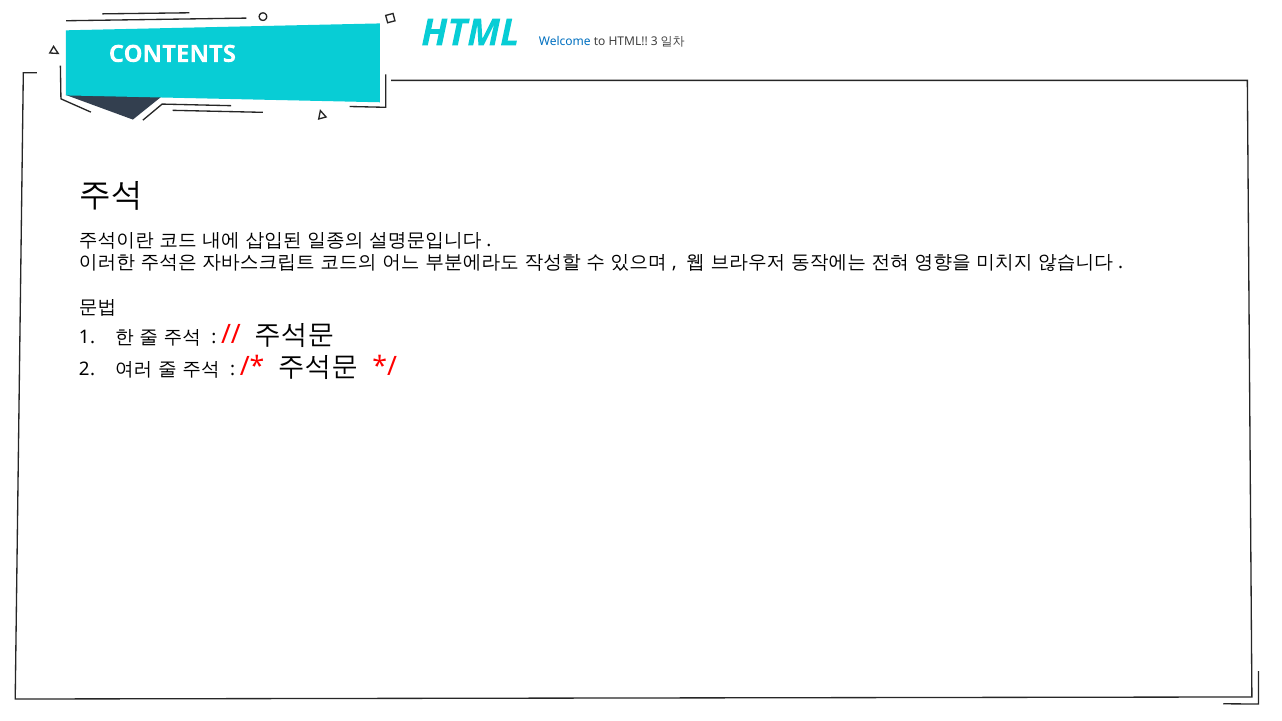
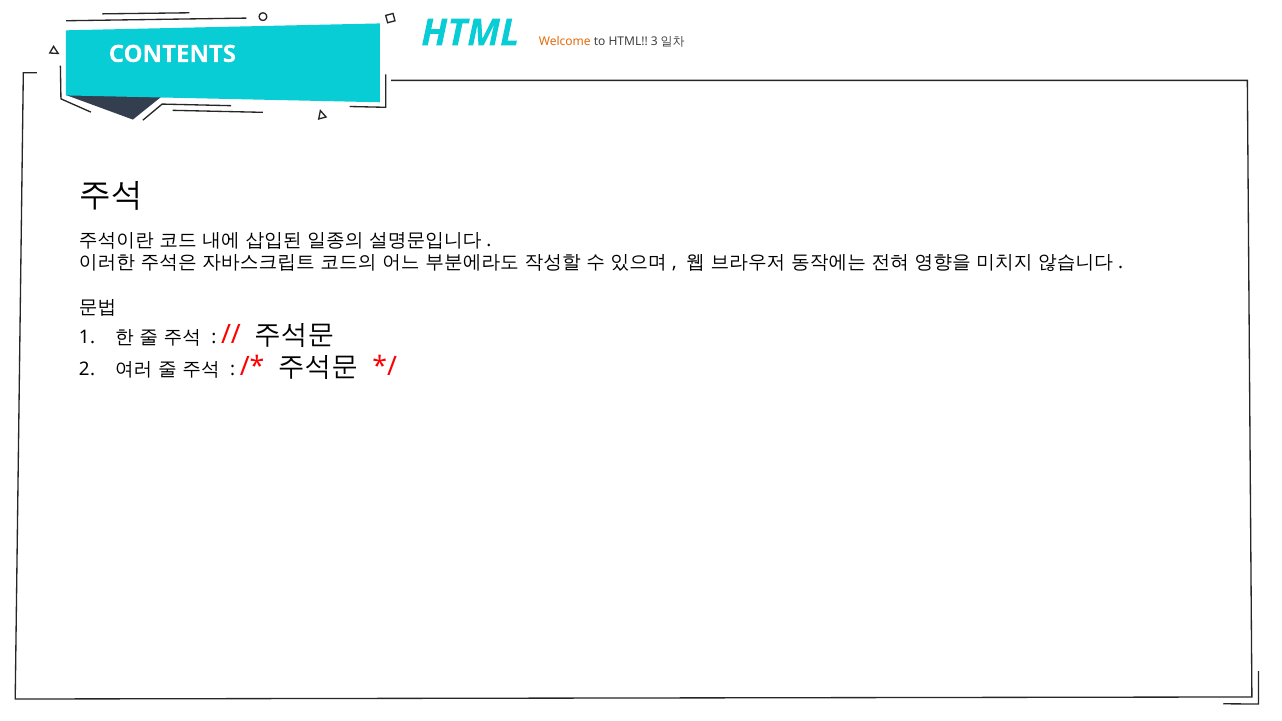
Welcome colour: blue -> orange (565, 41)
